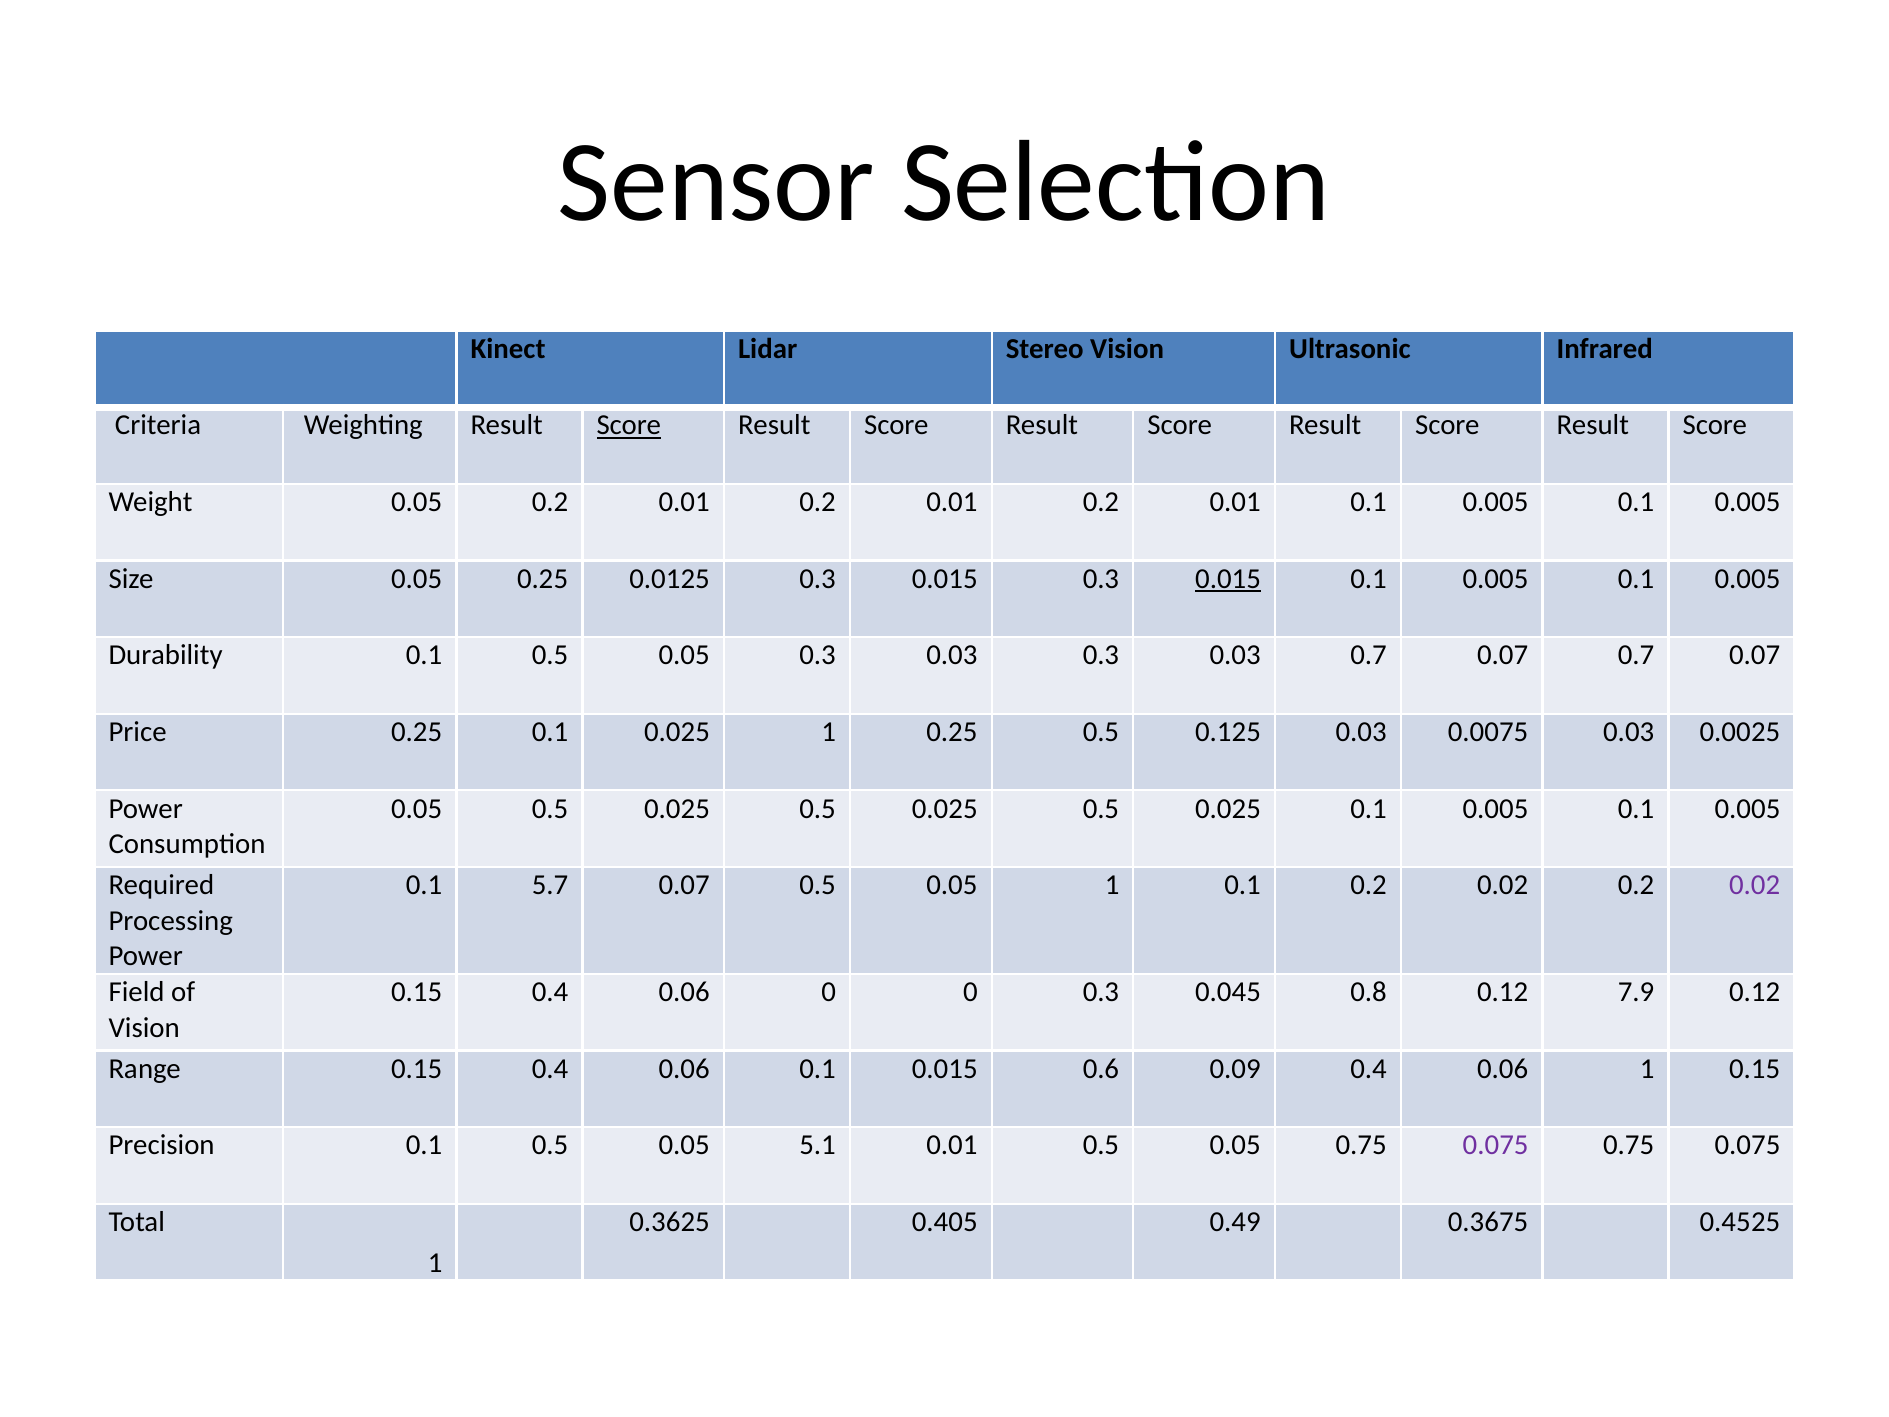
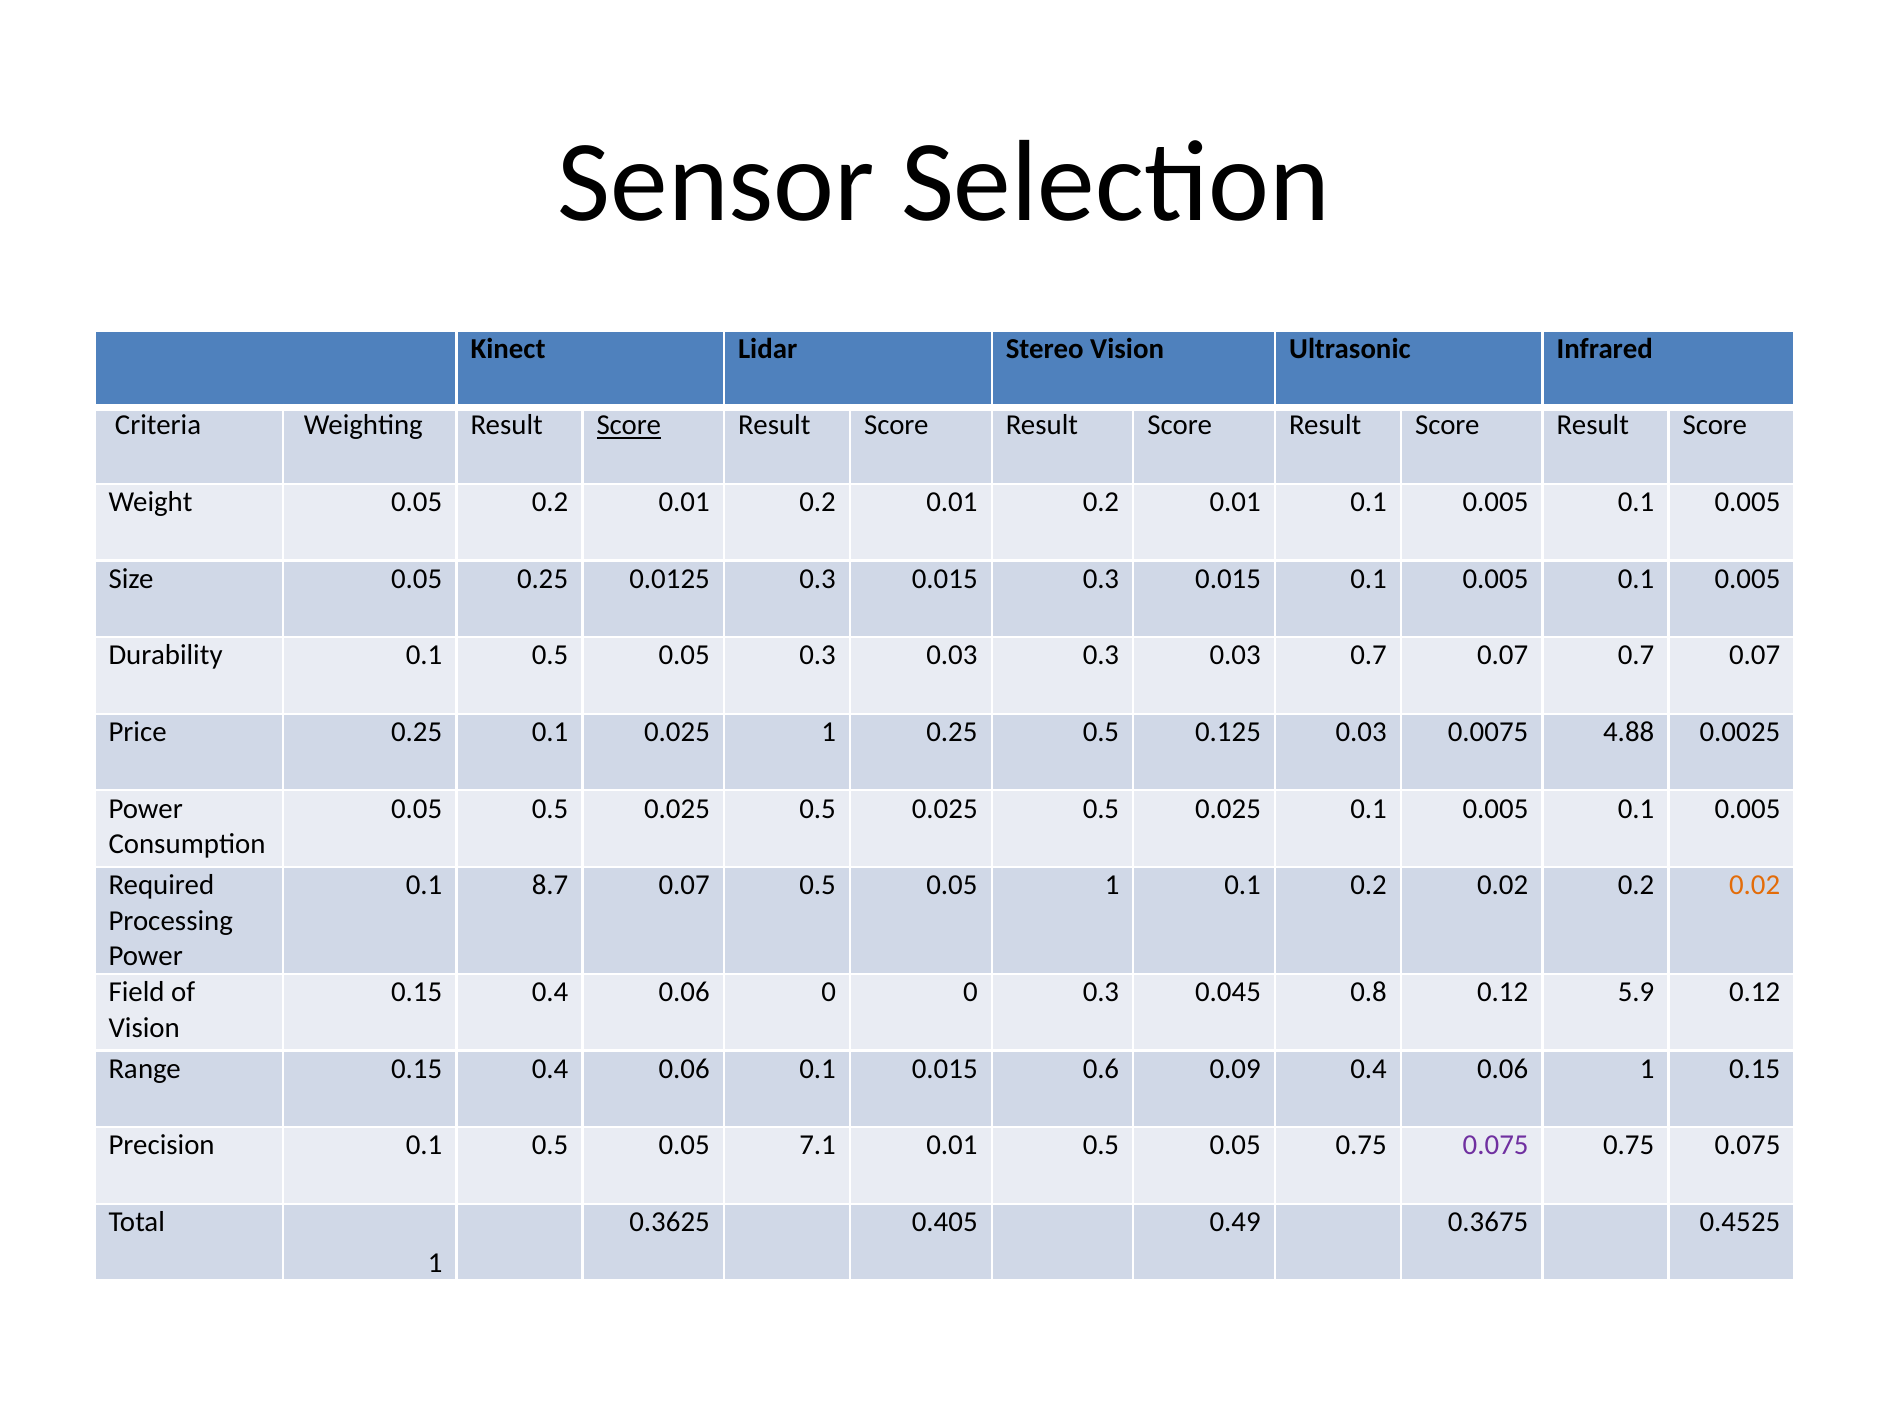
0.015 underline: present -> none (1228, 579)
0.0075 0.03: 0.03 -> 4.88 (1629, 732)
5.7: 5.7 -> 8.7 (550, 885)
0.02 colour: purple -> orange (1755, 885)
7.9: 7.9 -> 5.9 (1636, 992)
5.1: 5.1 -> 7.1 (818, 1145)
